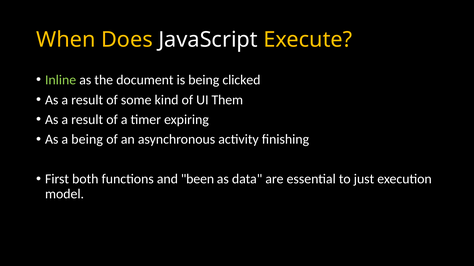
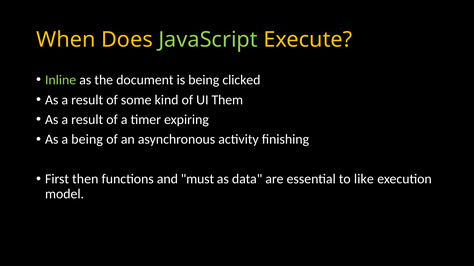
JavaScript colour: white -> light green (208, 40)
both: both -> then (85, 180)
been: been -> must (197, 180)
just: just -> like (364, 180)
